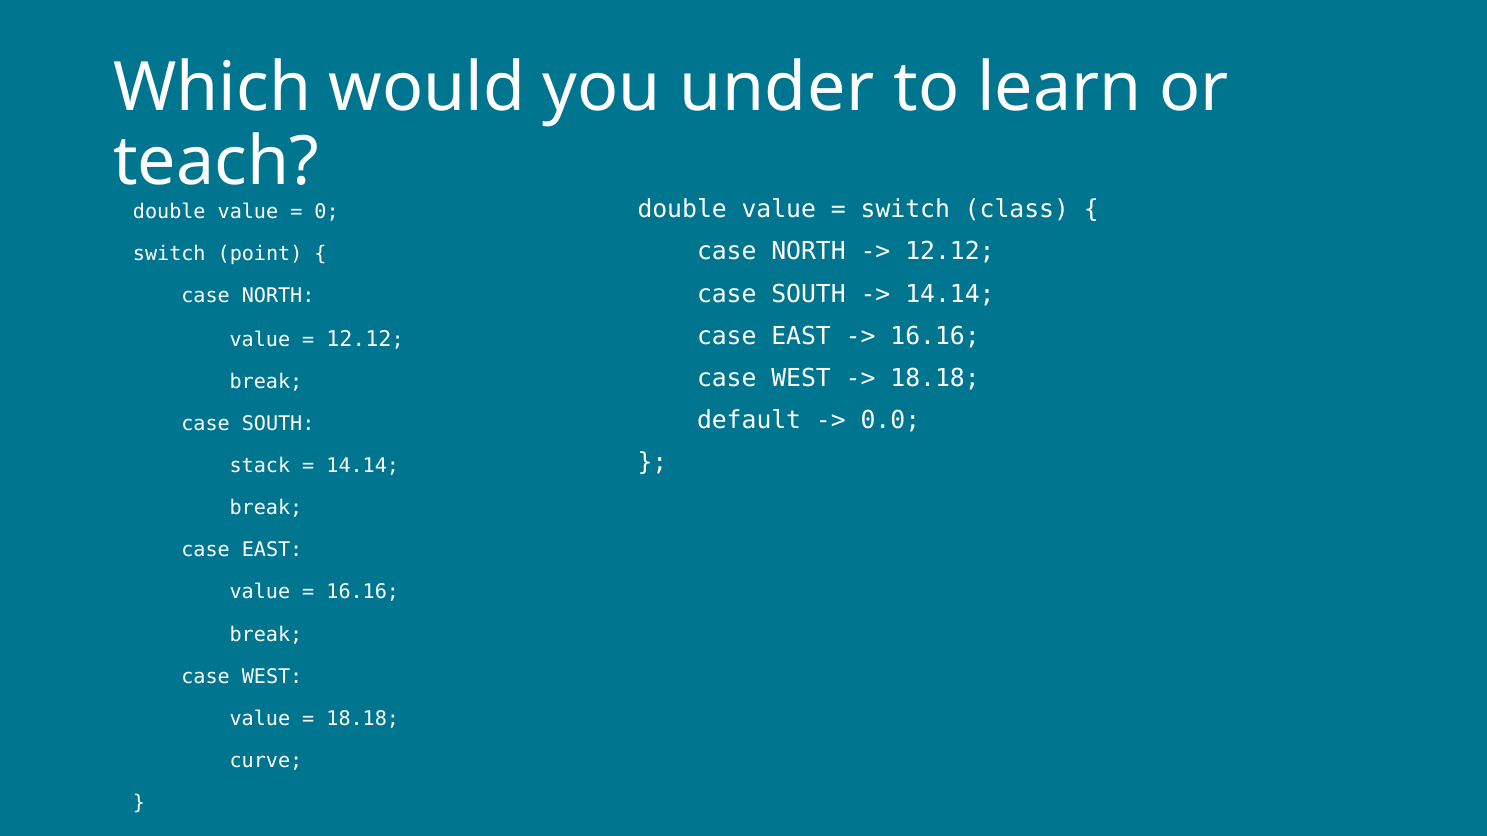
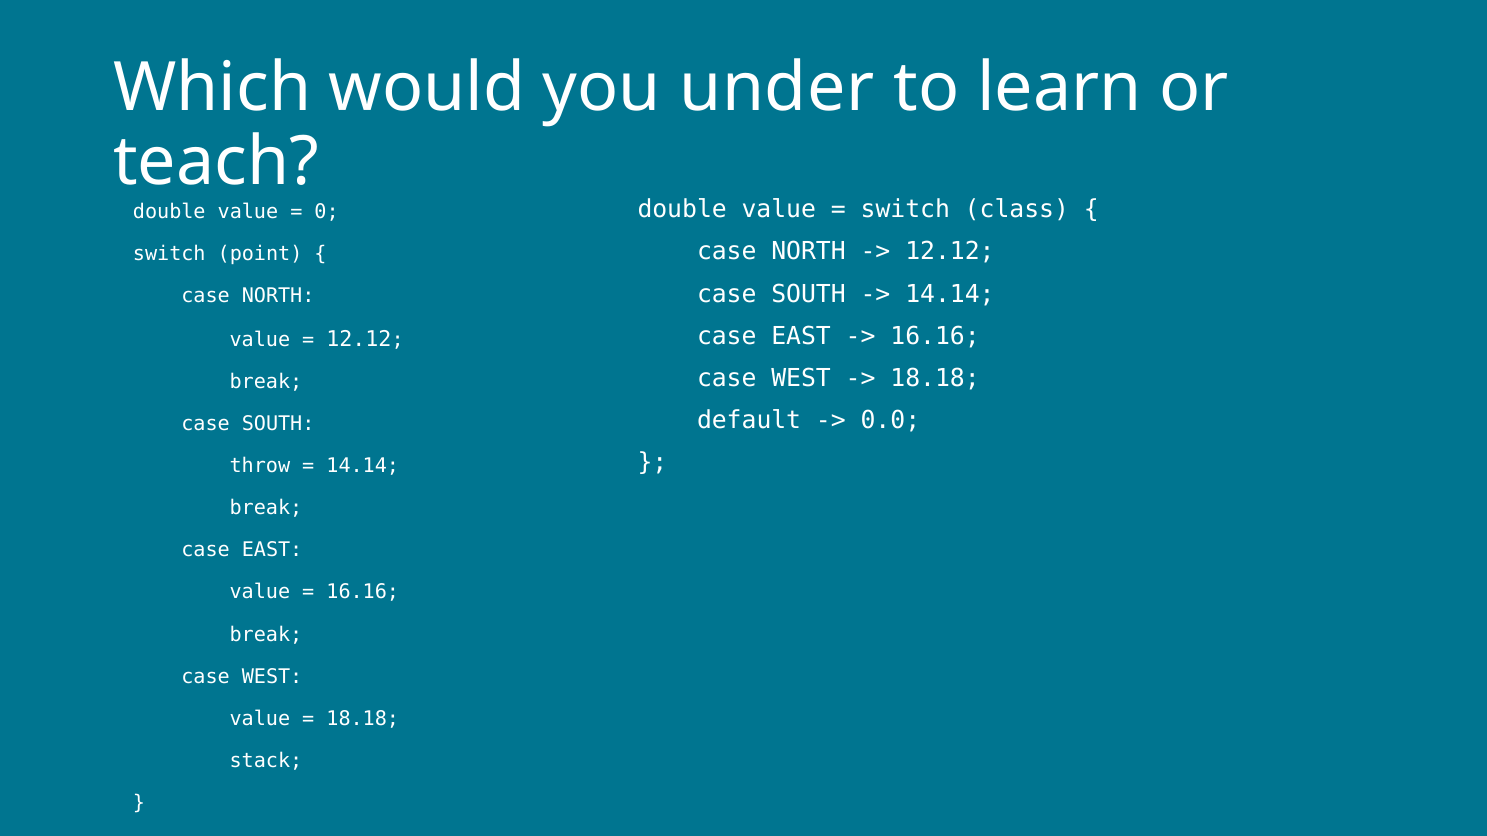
stack: stack -> throw (260, 466)
curve: curve -> stack (266, 761)
